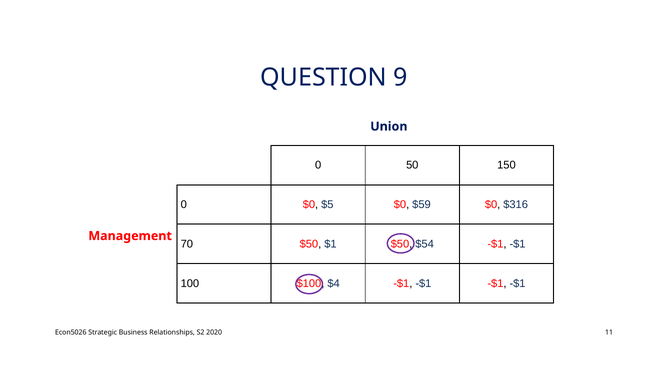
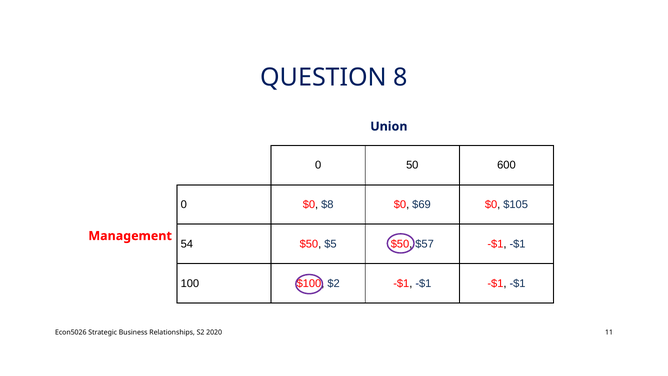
9: 9 -> 8 (400, 77)
150: 150 -> 600 (506, 165)
$5: $5 -> $8 (327, 205)
$59: $59 -> $69 (421, 205)
$316: $316 -> $105 (516, 205)
70: 70 -> 54 (187, 244)
$1: $1 -> $5 (330, 244)
$54: $54 -> $57 (425, 244)
$4: $4 -> $2 (334, 283)
